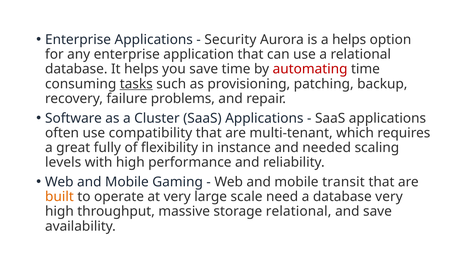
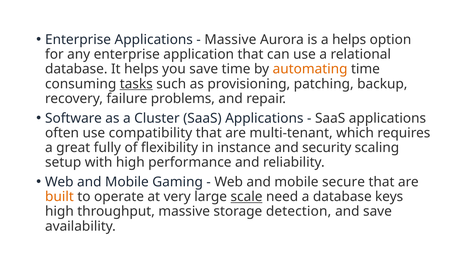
Security: Security -> Massive (230, 40)
automating colour: red -> orange (310, 69)
needed: needed -> security (327, 148)
levels: levels -> setup (63, 163)
transit: transit -> secure (343, 182)
scale underline: none -> present (247, 197)
database very: very -> keys (389, 197)
storage relational: relational -> detection (299, 212)
